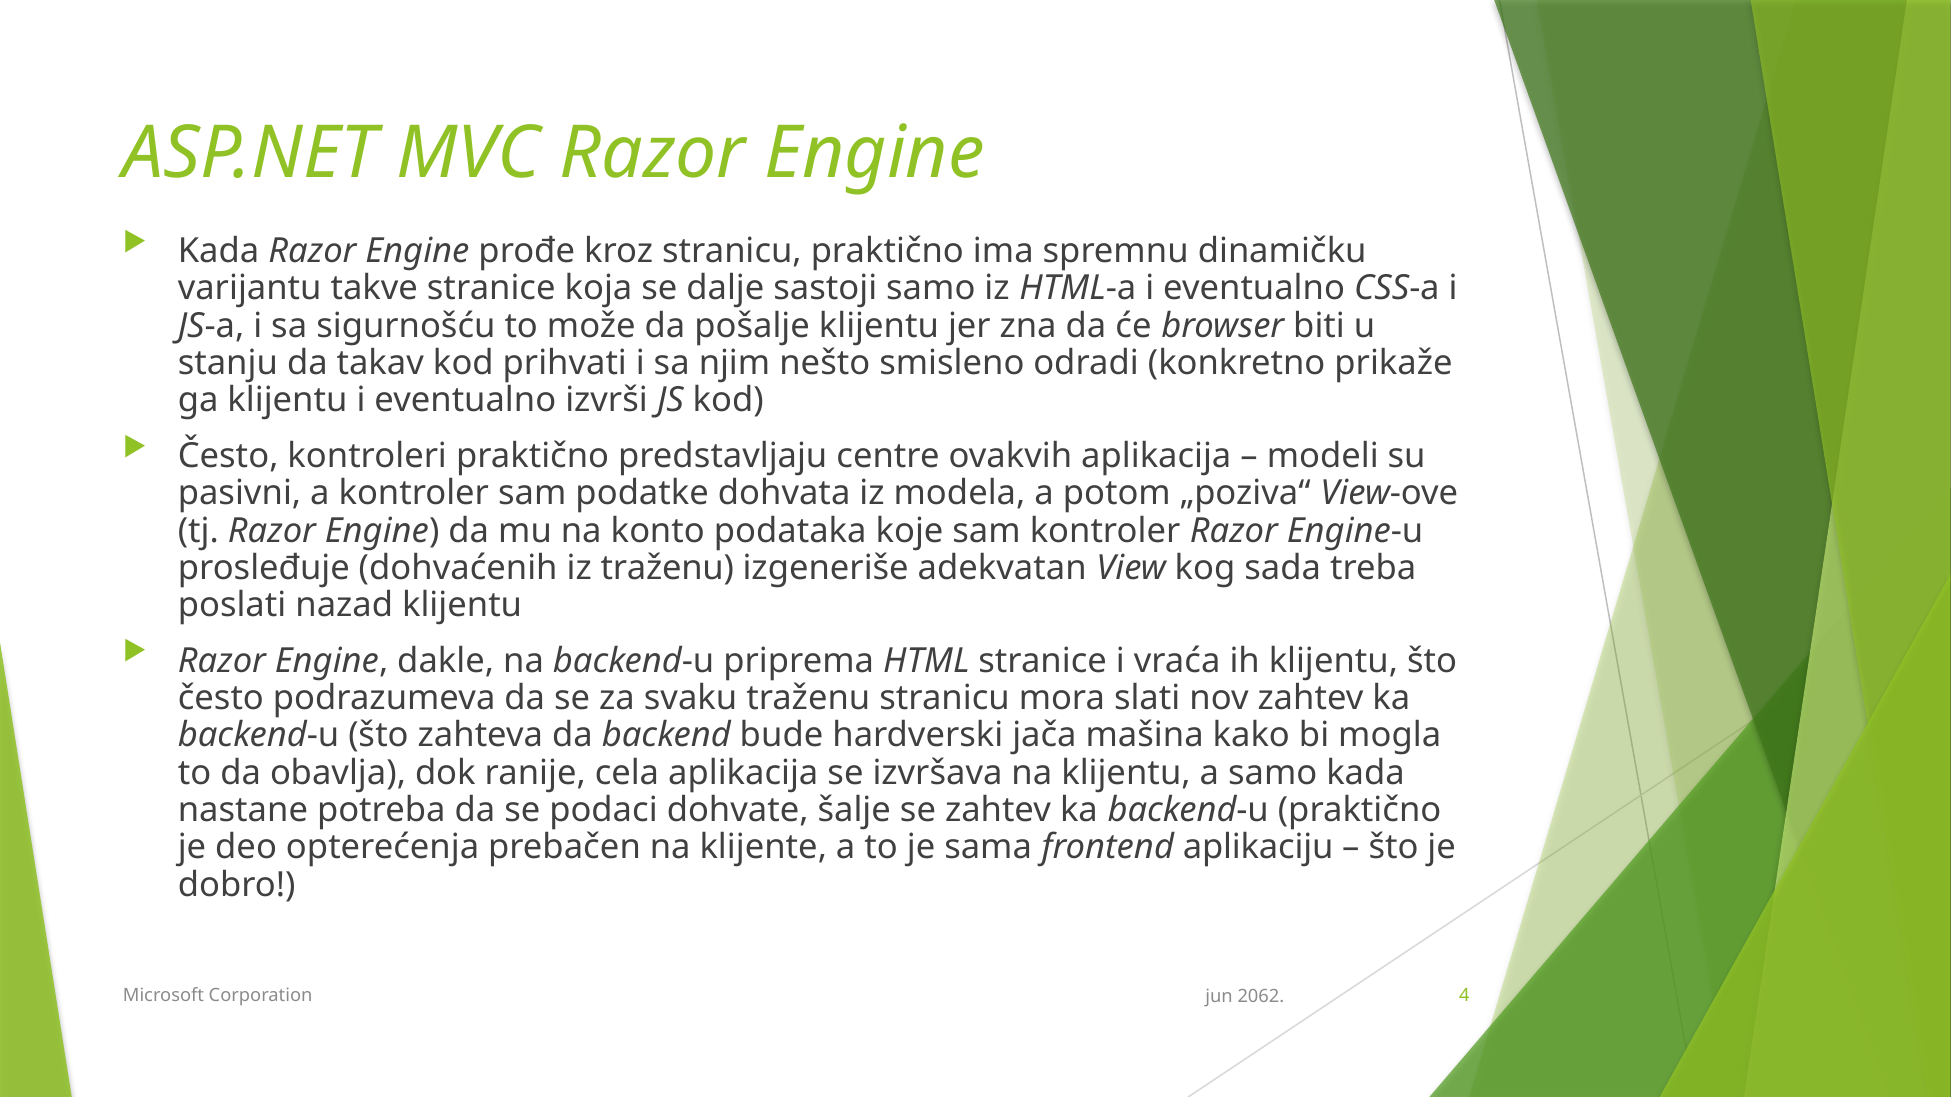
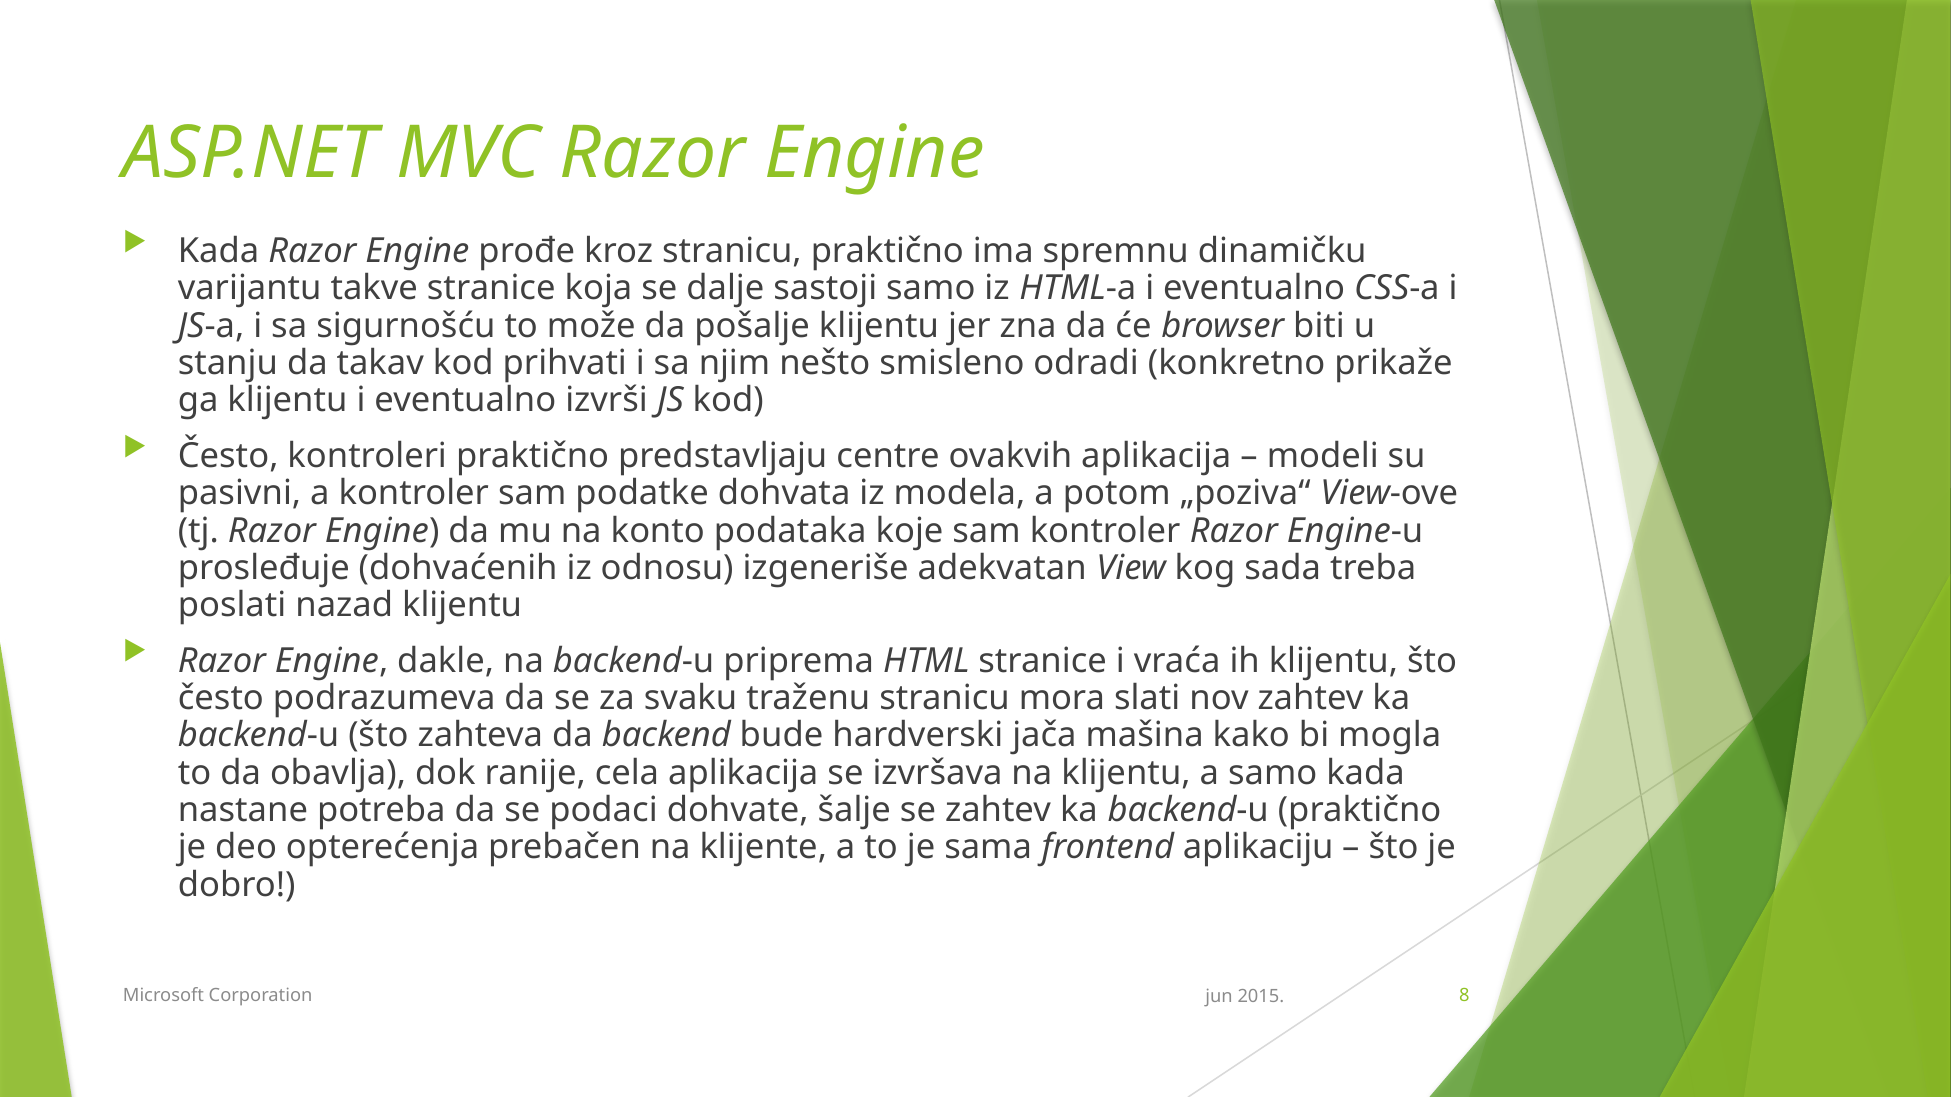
iz traženu: traženu -> odnosu (667, 568)
4: 4 -> 8 (1464, 996)
2062: 2062 -> 2015 (1261, 997)
